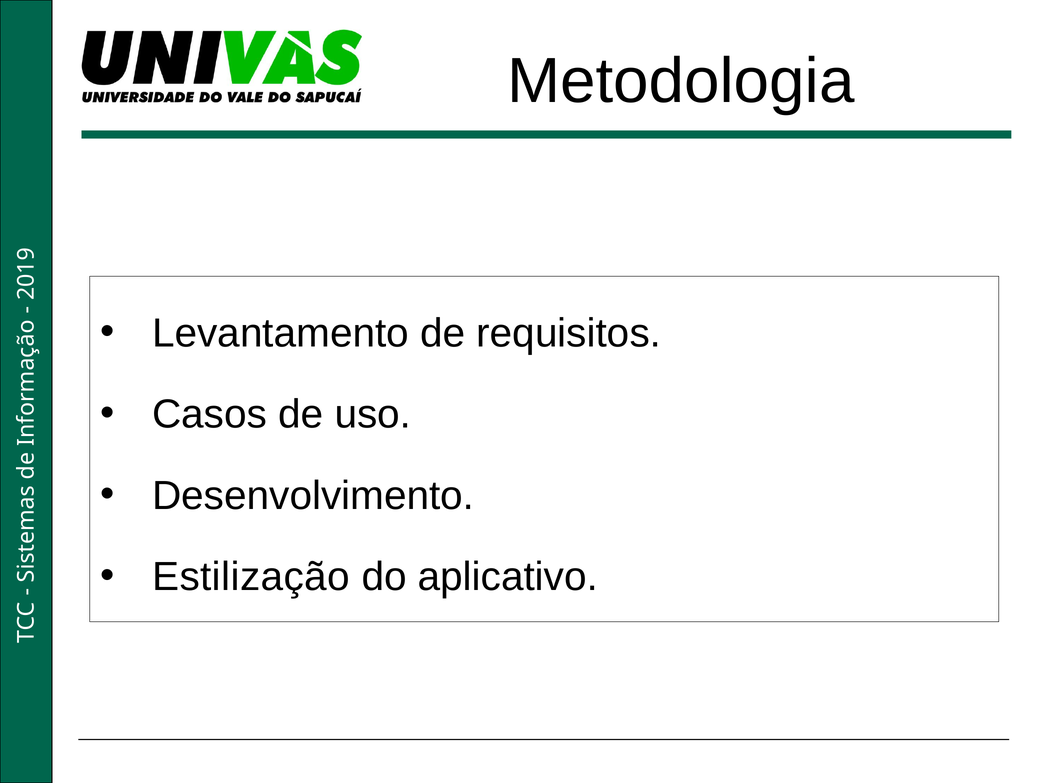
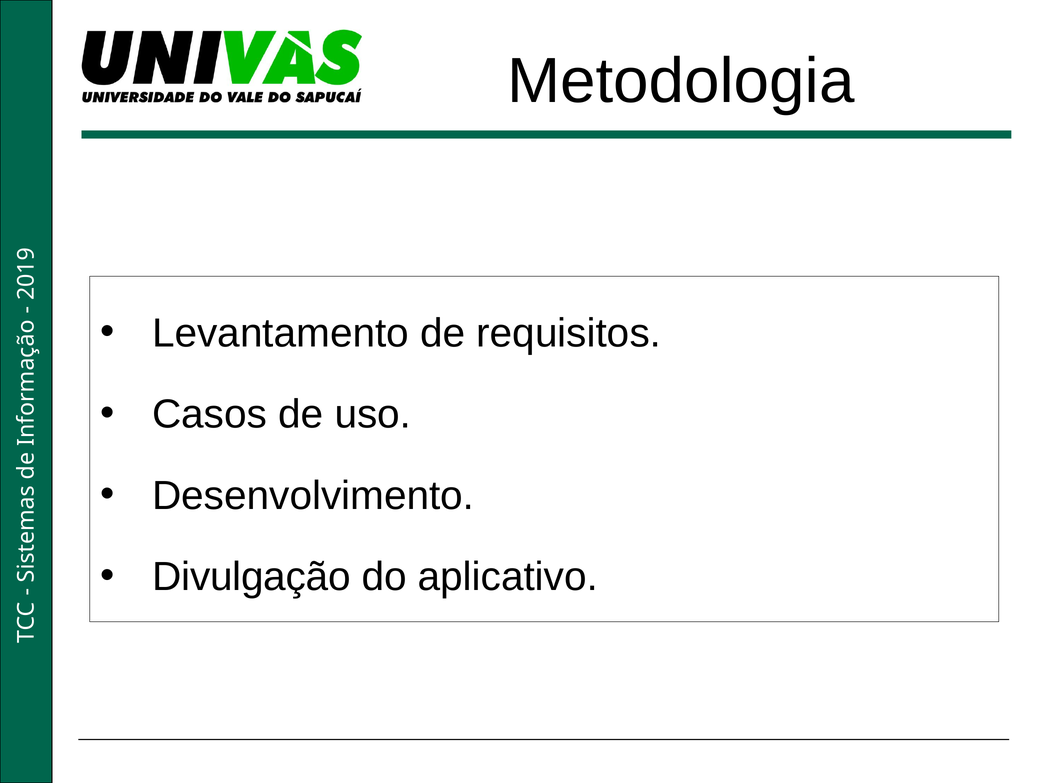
Estilização: Estilização -> Divulgação (251, 577)
